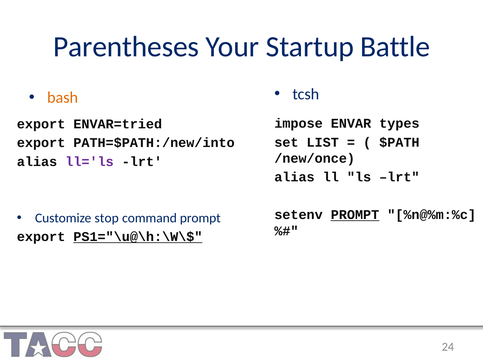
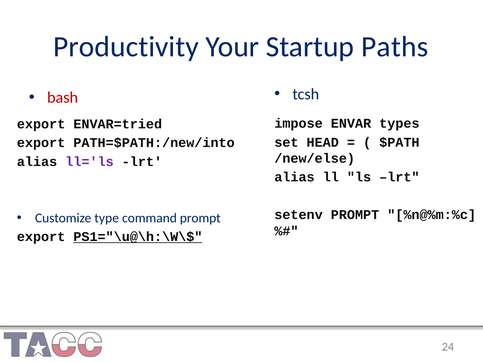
Parentheses: Parentheses -> Productivity (126, 47)
Battle: Battle -> Paths (395, 47)
bash colour: orange -> red (63, 98)
LIST: LIST -> HEAD (323, 142)
/new/once: /new/once -> /new/else (315, 159)
PROMPT underline: present -> none (355, 215)
stop: stop -> type (107, 218)
